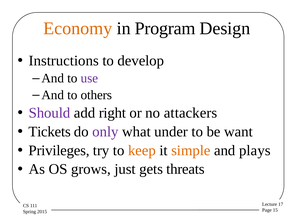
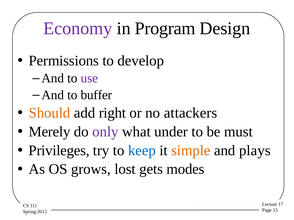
Economy colour: orange -> purple (78, 28)
Instructions: Instructions -> Permissions (64, 61)
others: others -> buffer (96, 95)
Should colour: purple -> orange (49, 113)
Tickets: Tickets -> Merely (50, 132)
want: want -> must (238, 132)
keep colour: orange -> blue (142, 151)
just: just -> lost (125, 170)
threats: threats -> modes (185, 170)
